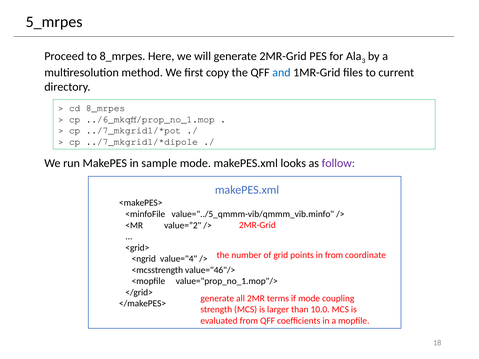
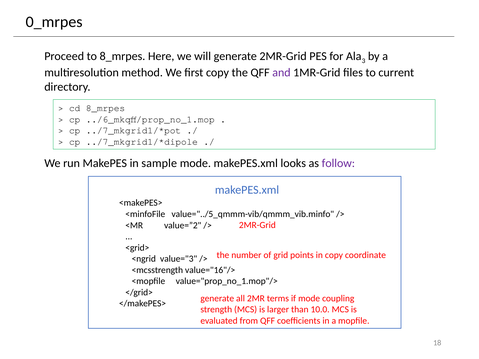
5_mrpes: 5_mrpes -> 0_mrpes (54, 22)
and colour: blue -> purple (281, 73)
in from: from -> copy (334, 255)
value="4: value="4 -> value="3 (179, 259)
value="46"/>: value="46"/> -> value="16"/> (210, 270)
